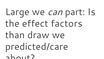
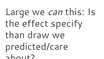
part: part -> this (75, 12)
factors: factors -> specify (67, 23)
